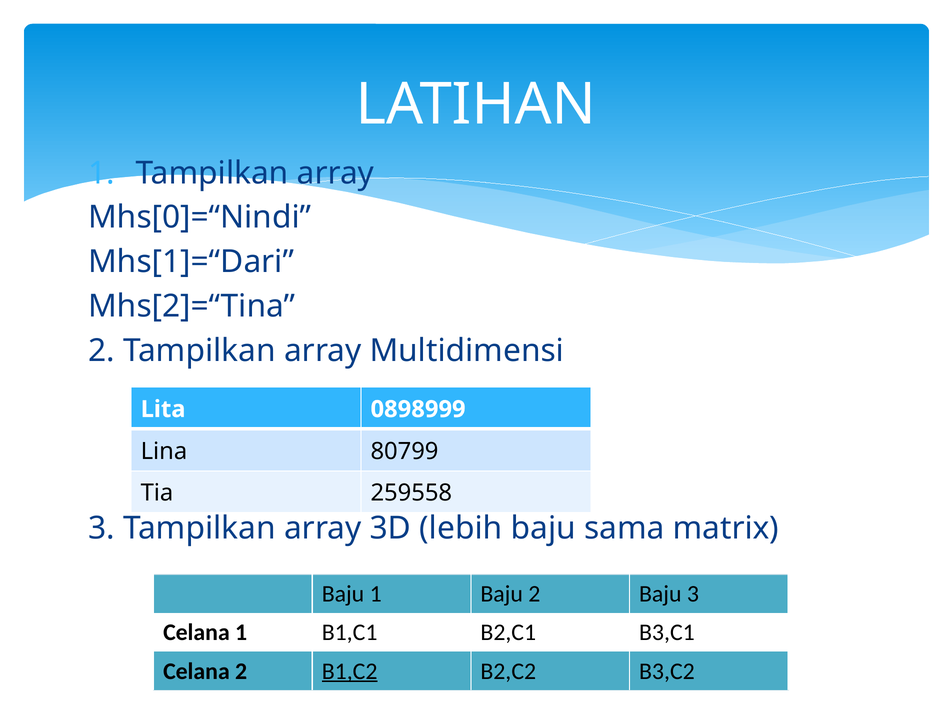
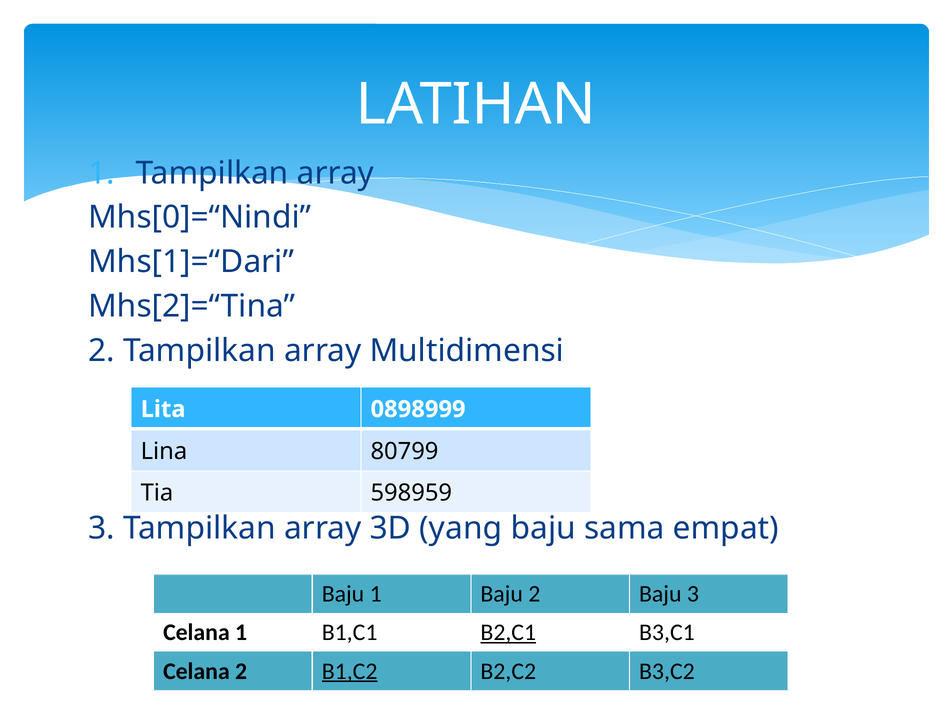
259558: 259558 -> 598959 (411, 493)
lebih: lebih -> yang (461, 528)
matrix: matrix -> empat (726, 528)
B2,C1 underline: none -> present (508, 633)
